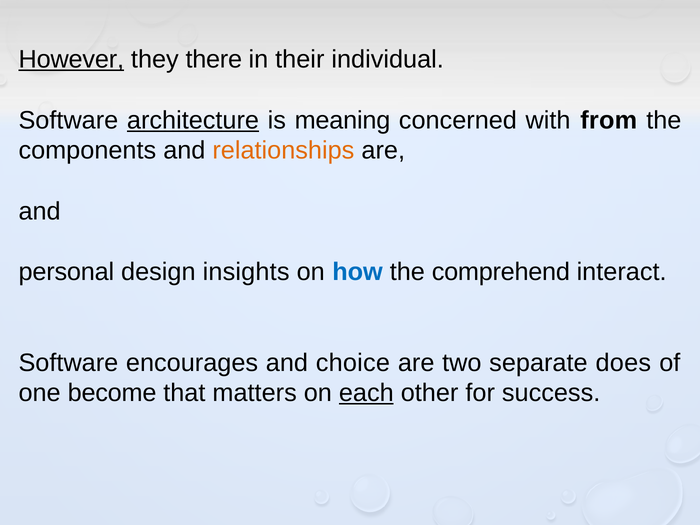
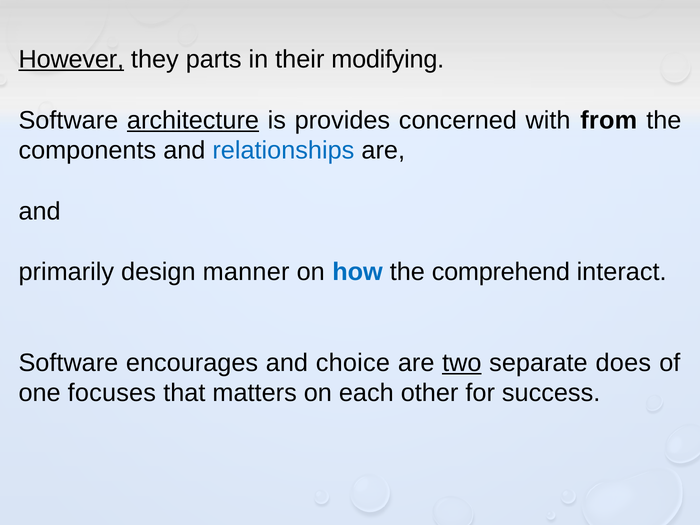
there: there -> parts (214, 60)
individual: individual -> modifying (388, 60)
meaning: meaning -> provides (342, 120)
relationships colour: orange -> blue (283, 151)
personal: personal -> primarily (66, 272)
insights: insights -> manner (246, 272)
two underline: none -> present (462, 363)
become: become -> focuses (112, 393)
each underline: present -> none (366, 393)
